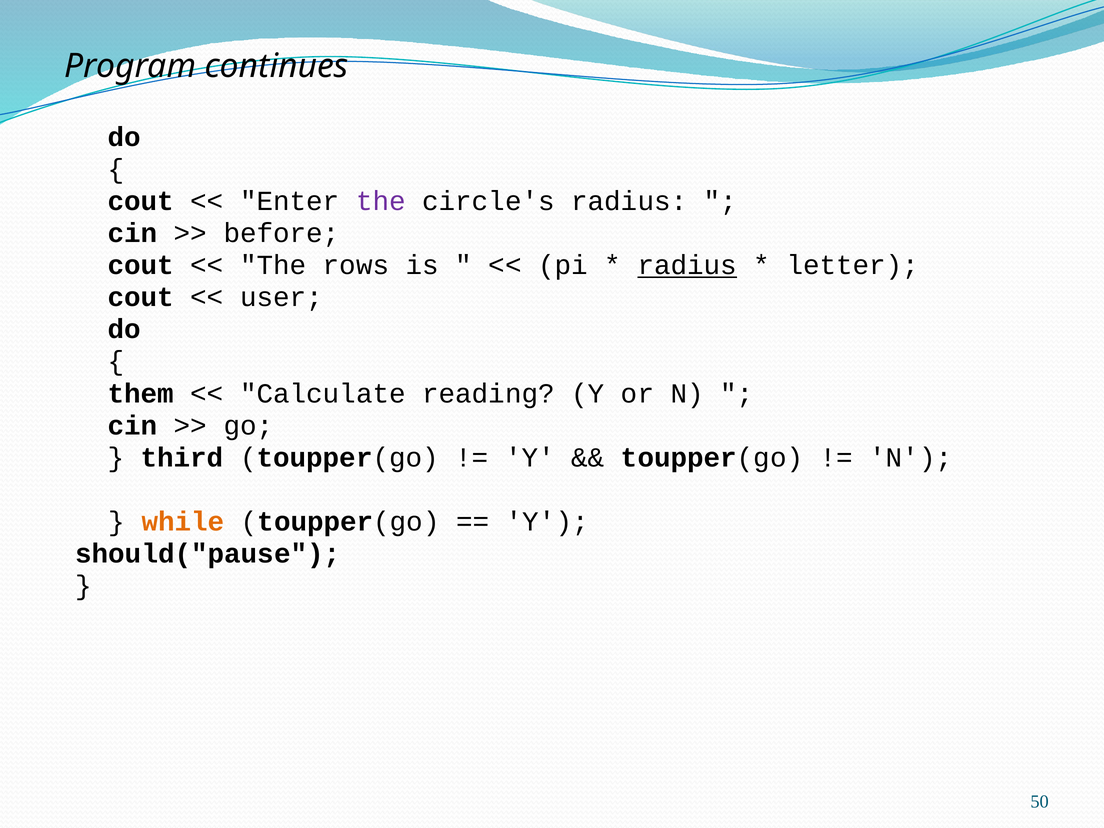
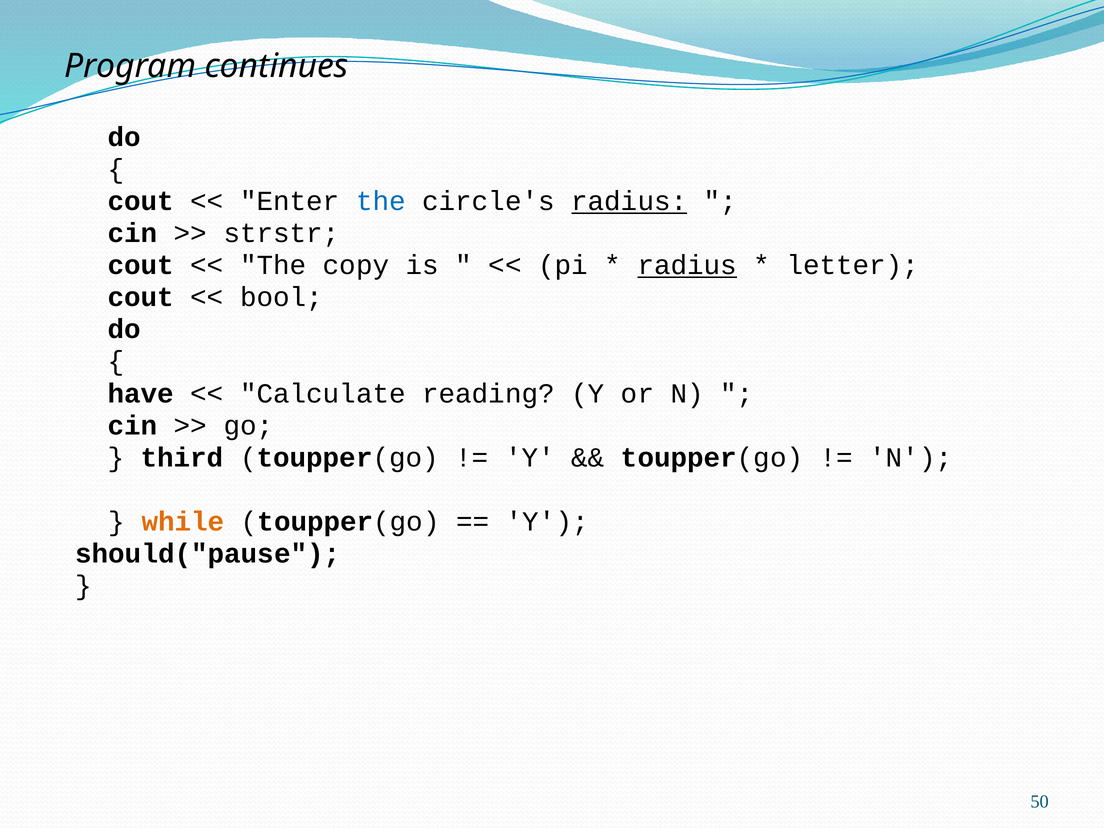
the colour: purple -> blue (381, 201)
radius underline: none -> present (629, 201)
before: before -> strstr (281, 233)
rows: rows -> copy (356, 265)
user: user -> bool (281, 297)
them: them -> have (141, 393)
